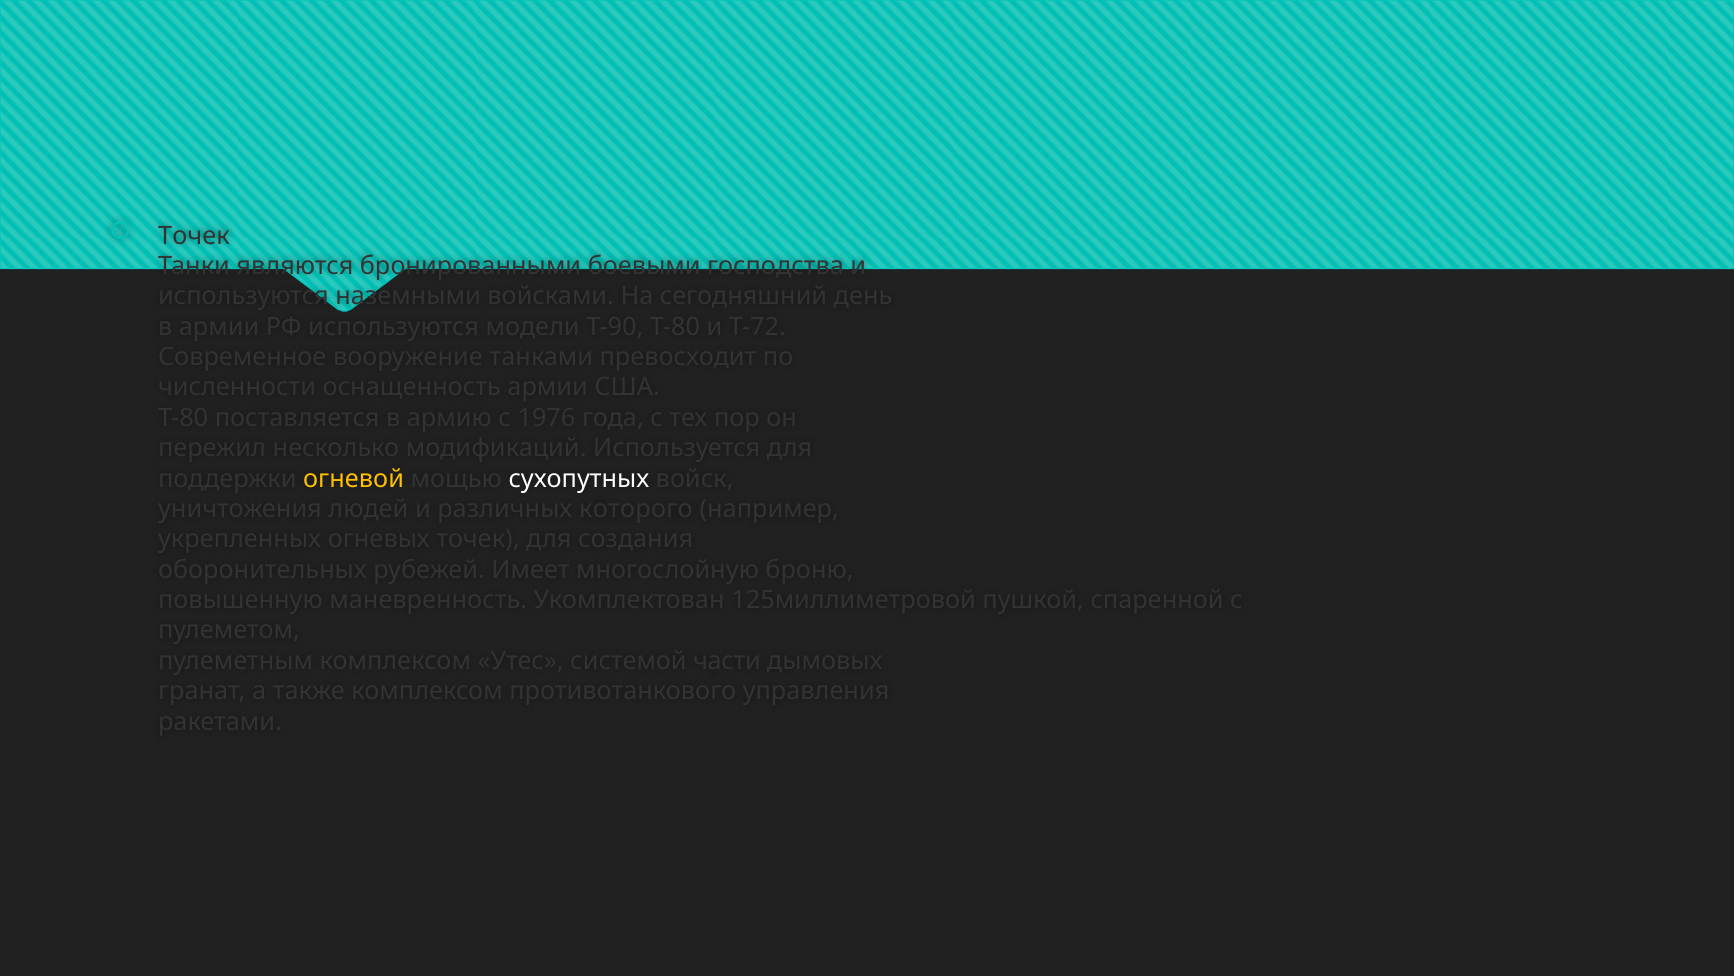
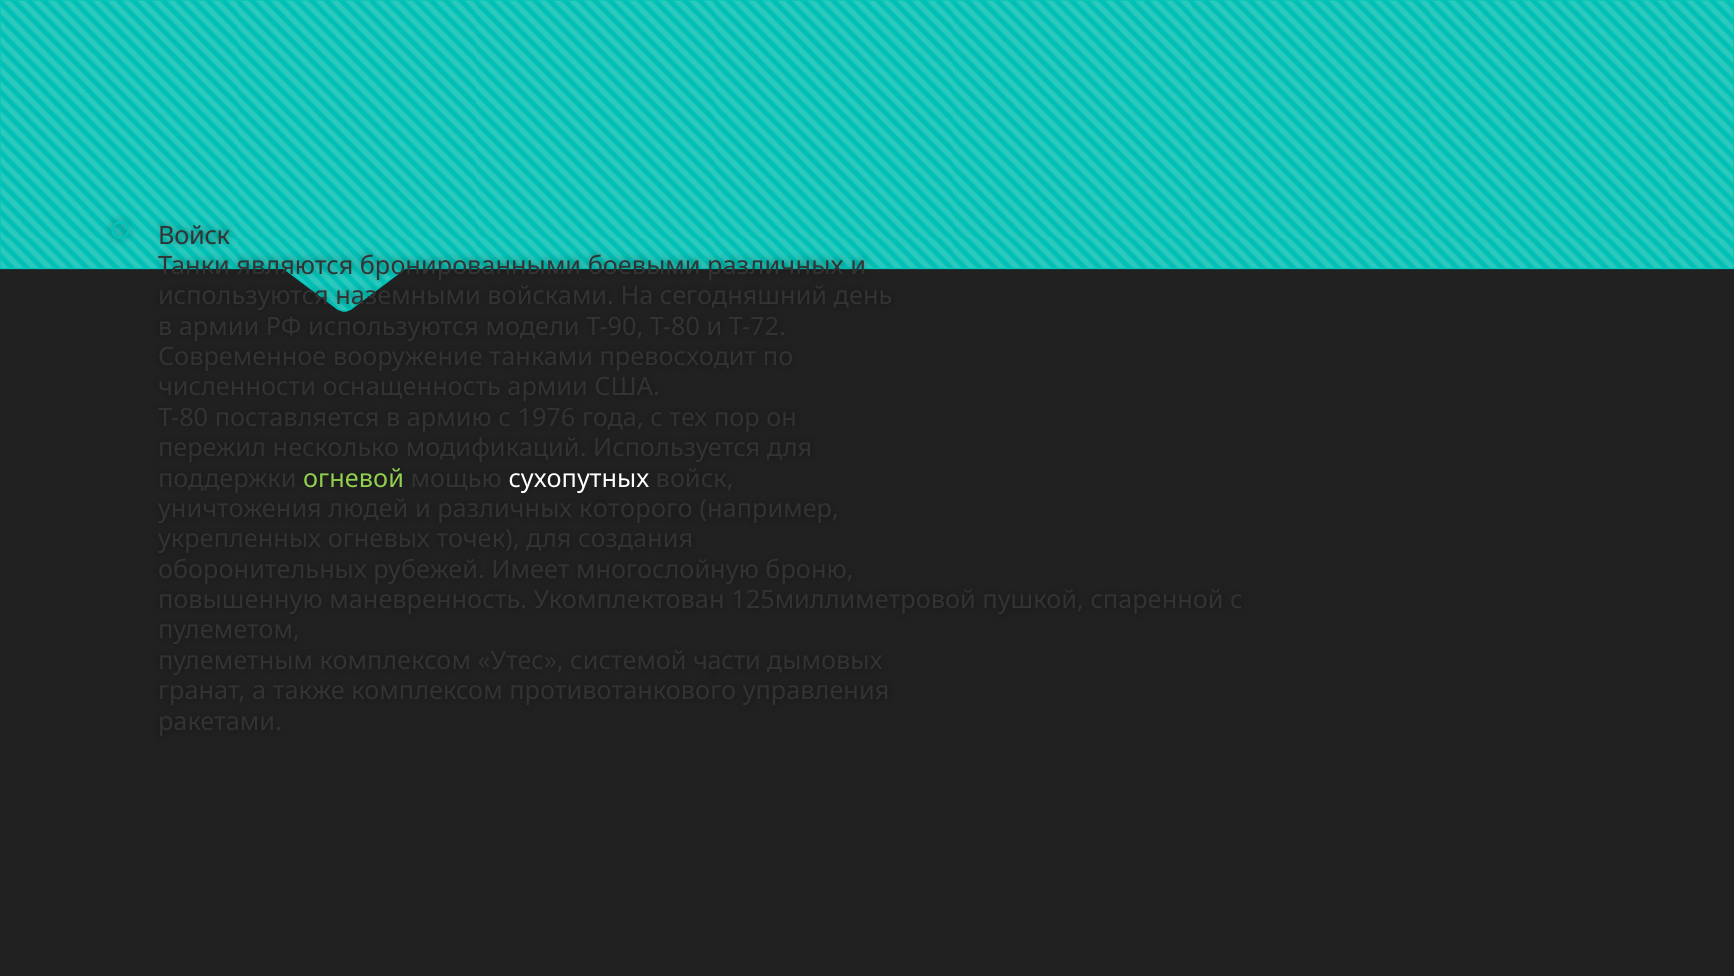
Точек: Точек -> Войск (194, 236)
боевыми господства: господства -> различных (775, 266)
огневой colour: yellow -> light green (354, 478)
